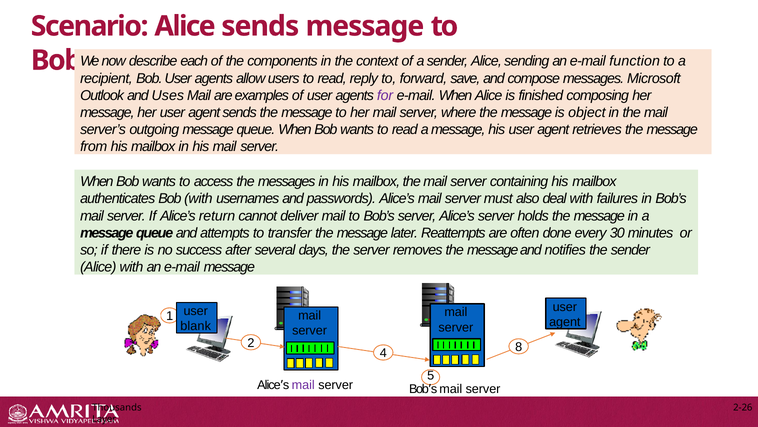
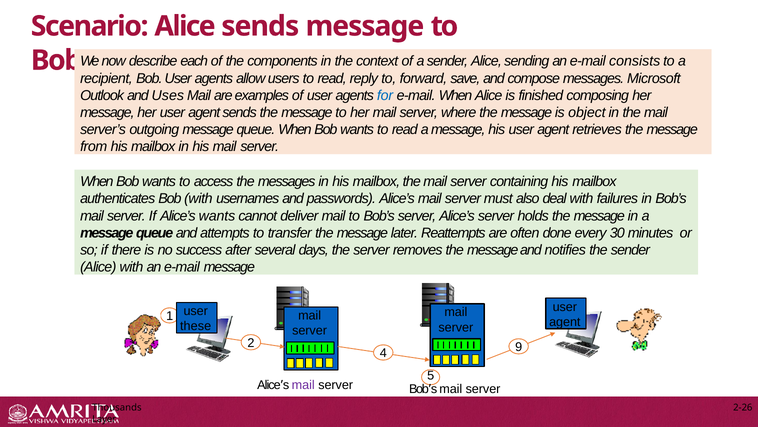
function: function -> consists (635, 61)
for colour: purple -> blue (385, 95)
Alice’s return: return -> wants (217, 216)
blank: blank -> these (196, 326)
8: 8 -> 9 (519, 346)
